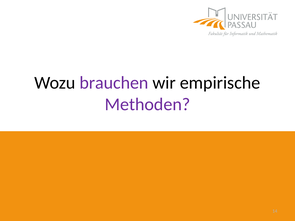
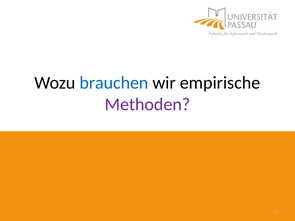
brauchen colour: purple -> blue (114, 83)
